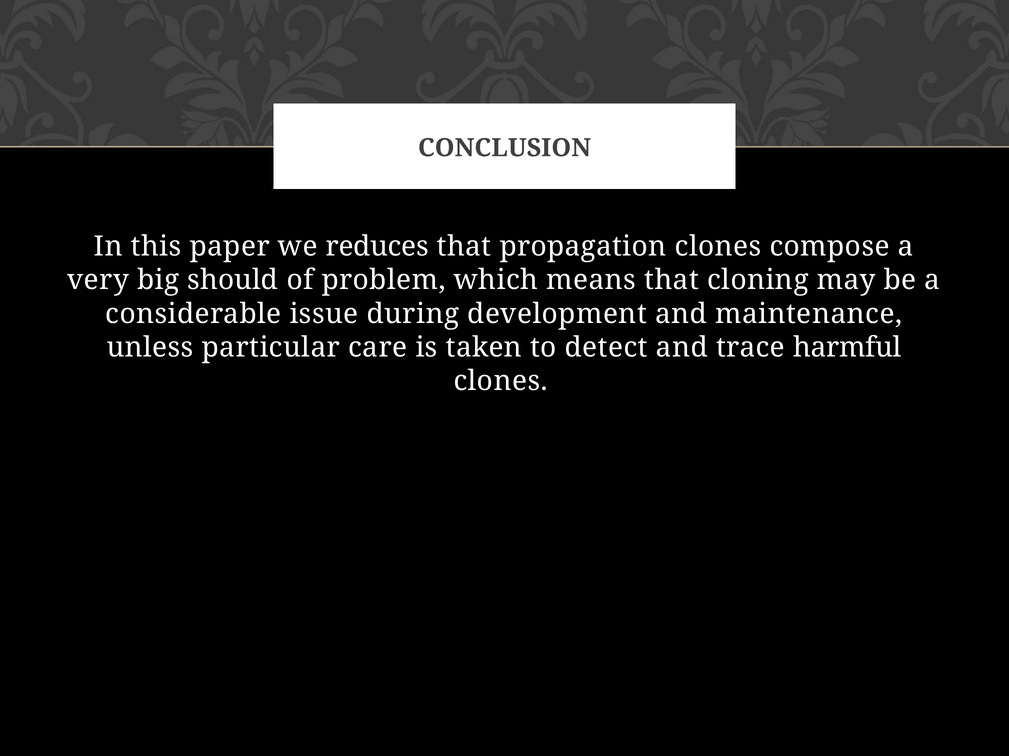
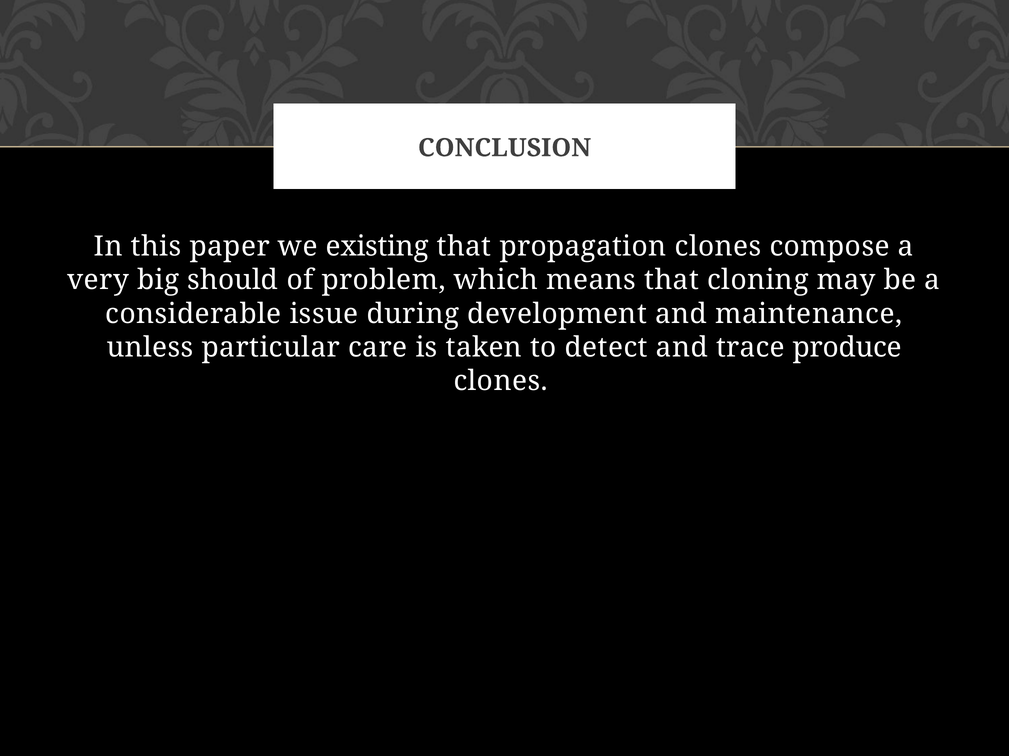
reduces: reduces -> existing (377, 247)
harmful: harmful -> produce (847, 348)
